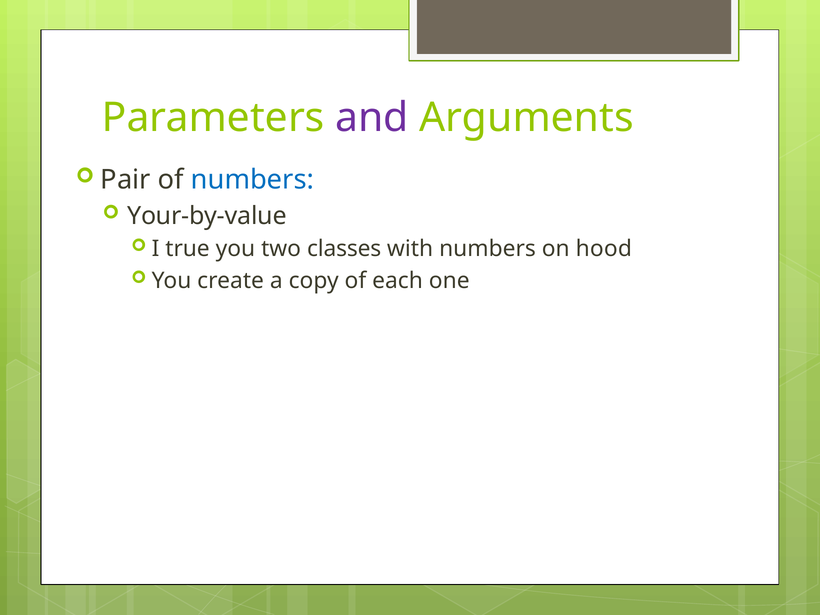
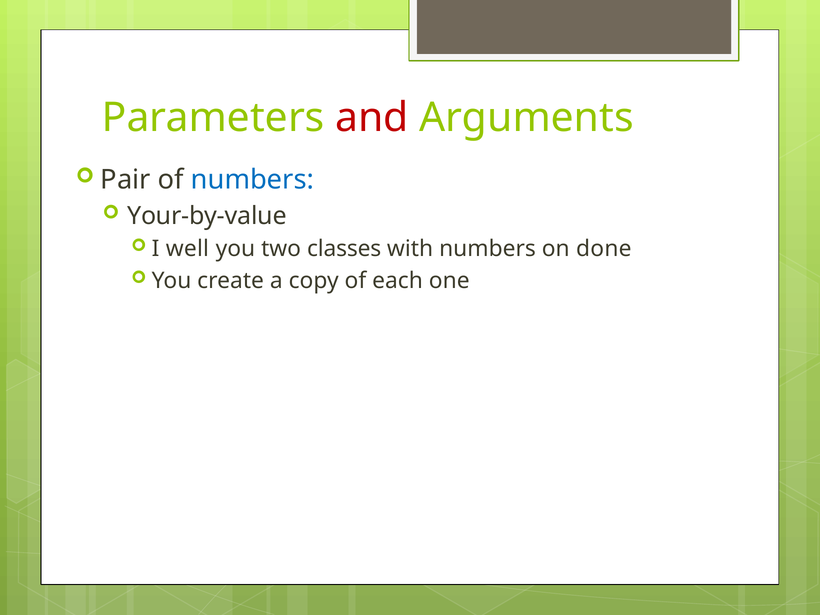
and colour: purple -> red (372, 118)
true: true -> well (187, 249)
hood: hood -> done (604, 249)
